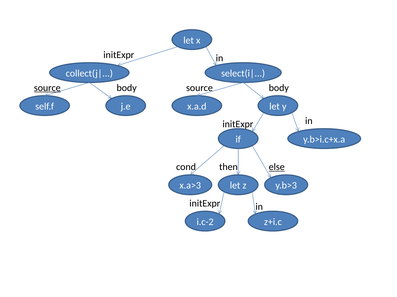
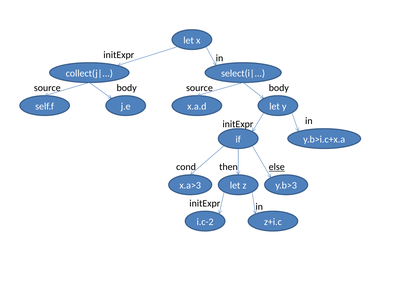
source underline: present -> none (47, 88)
